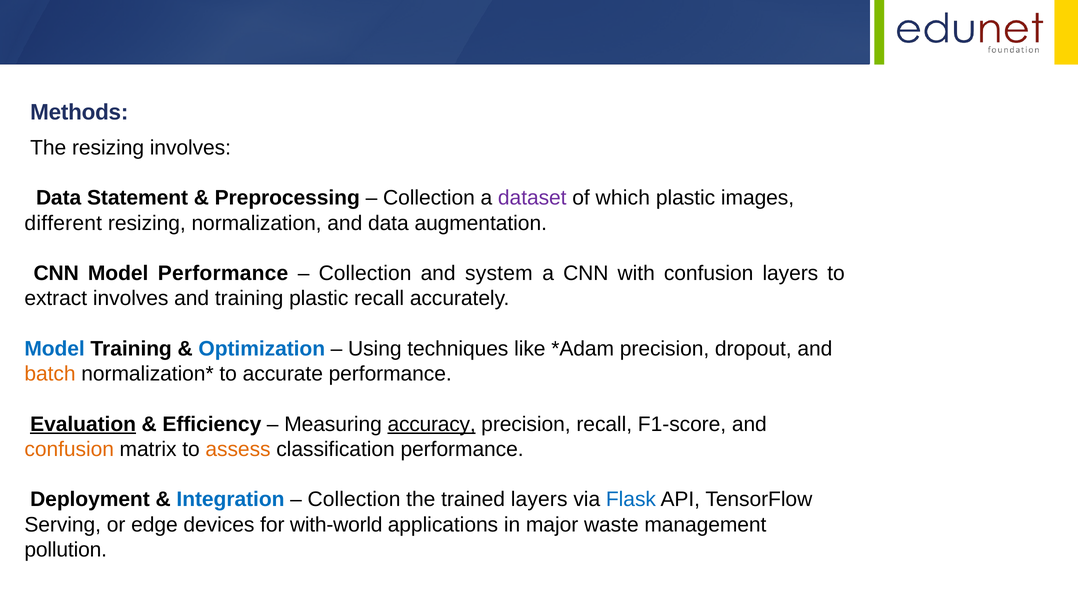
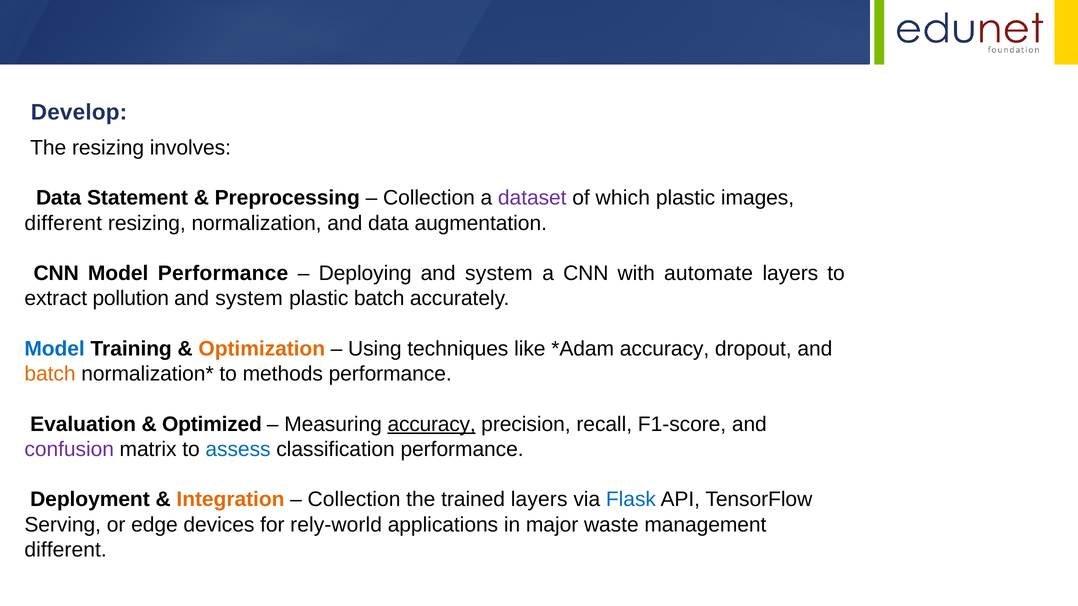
Methods: Methods -> Develop (79, 112)
Collection: Collection -> Deploying (365, 274)
with confusion: confusion -> automate (709, 274)
extract involves: involves -> pollution (131, 299)
training: training -> system (249, 299)
plastic recall: recall -> batch (379, 299)
Optimization colour: blue -> orange (262, 349)
precision: precision -> accuracy (665, 349)
accurate: accurate -> methods (283, 374)
Evaluation underline: present -> none (83, 424)
Efficiency: Efficiency -> Optimized (212, 424)
confusion colour: orange -> purple (69, 450)
assess colour: orange -> blue (238, 450)
Integration colour: blue -> orange (230, 500)
with-world: with-world -> rely-world (336, 525)
pollution: pollution -> different (66, 550)
